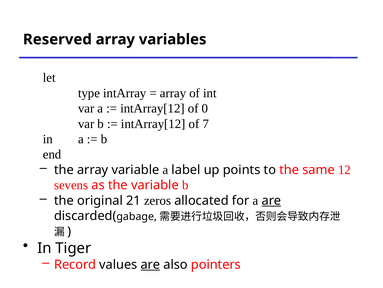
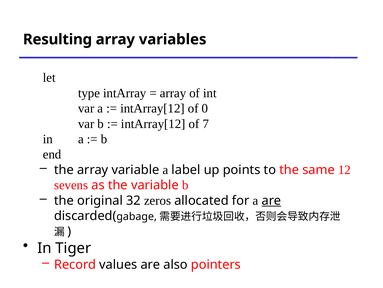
Reserved: Reserved -> Resulting (57, 39)
21: 21 -> 32 (133, 200)
are underline: present -> none (150, 264)
